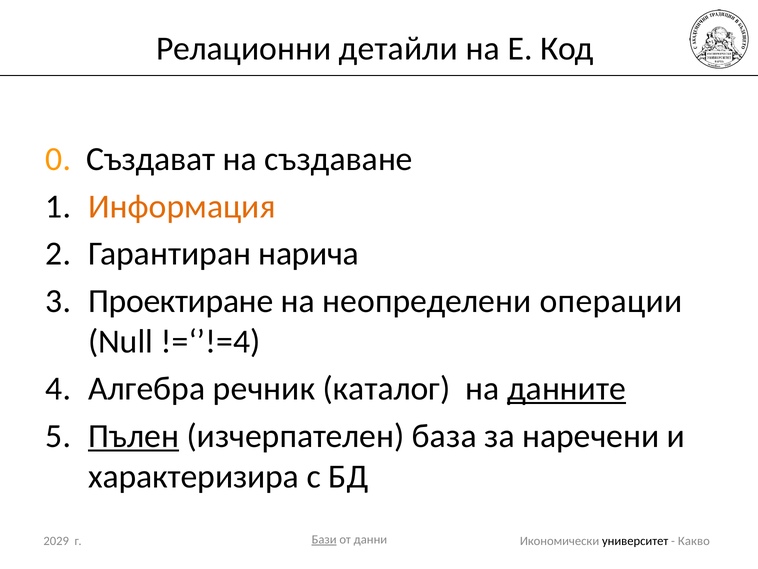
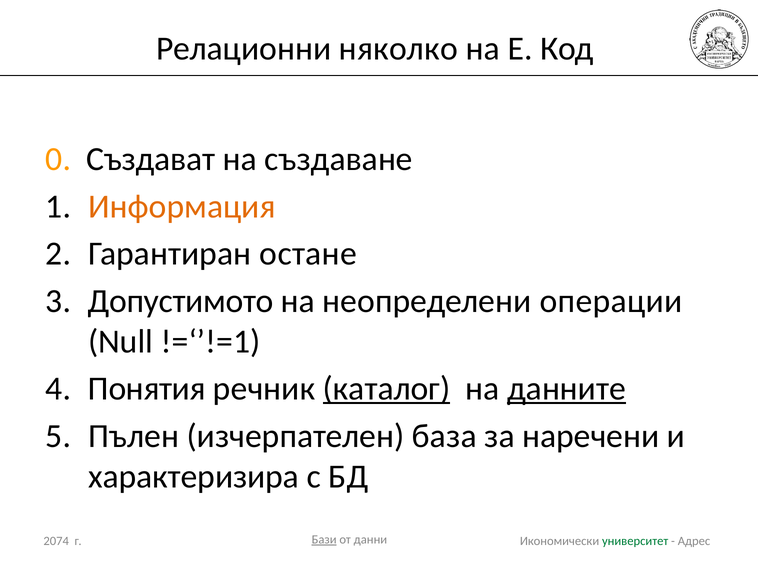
детайли: детайли -> няколко (398, 48)
нaрича: нaрича -> остане (308, 253)
Проектиране: Проектиране -> Допустимото (181, 301)
!=‘’!=4: !=‘’!=4 -> !=‘’!=1 (211, 341)
Алгебра: Алгебра -> Понятия (147, 388)
каталог underline: none -> present (387, 388)
Пълен underline: present -> none (134, 436)
2029: 2029 -> 2074 (56, 541)
университет colour: black -> green (635, 541)
Какво: Какво -> Адрес (694, 541)
